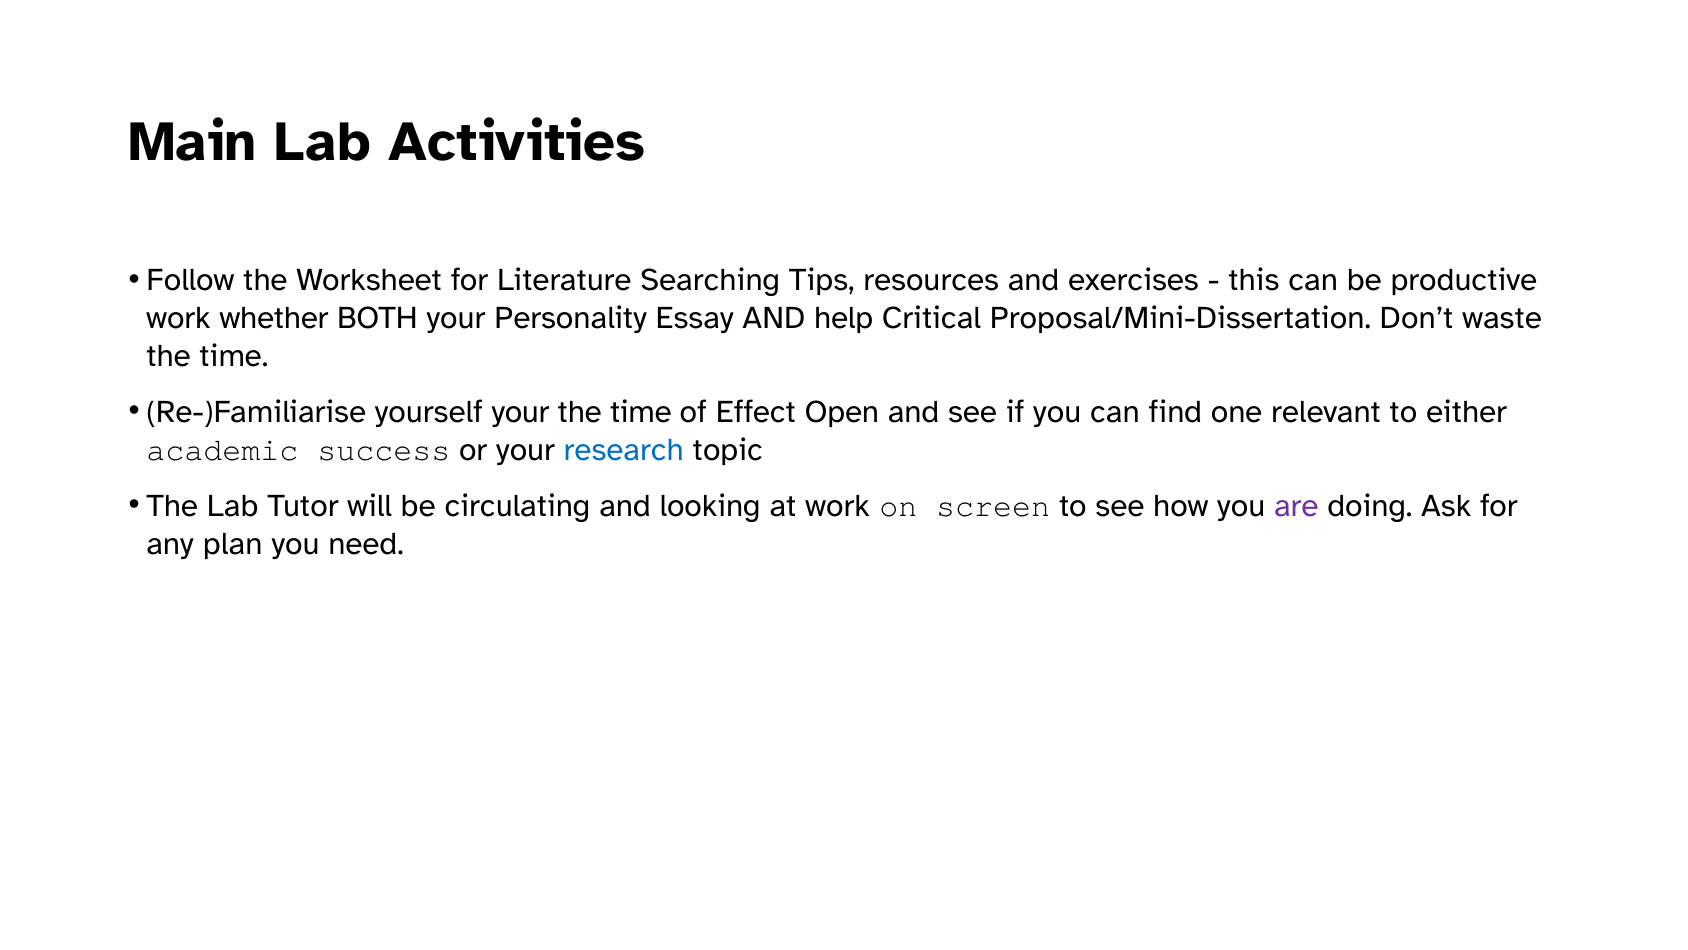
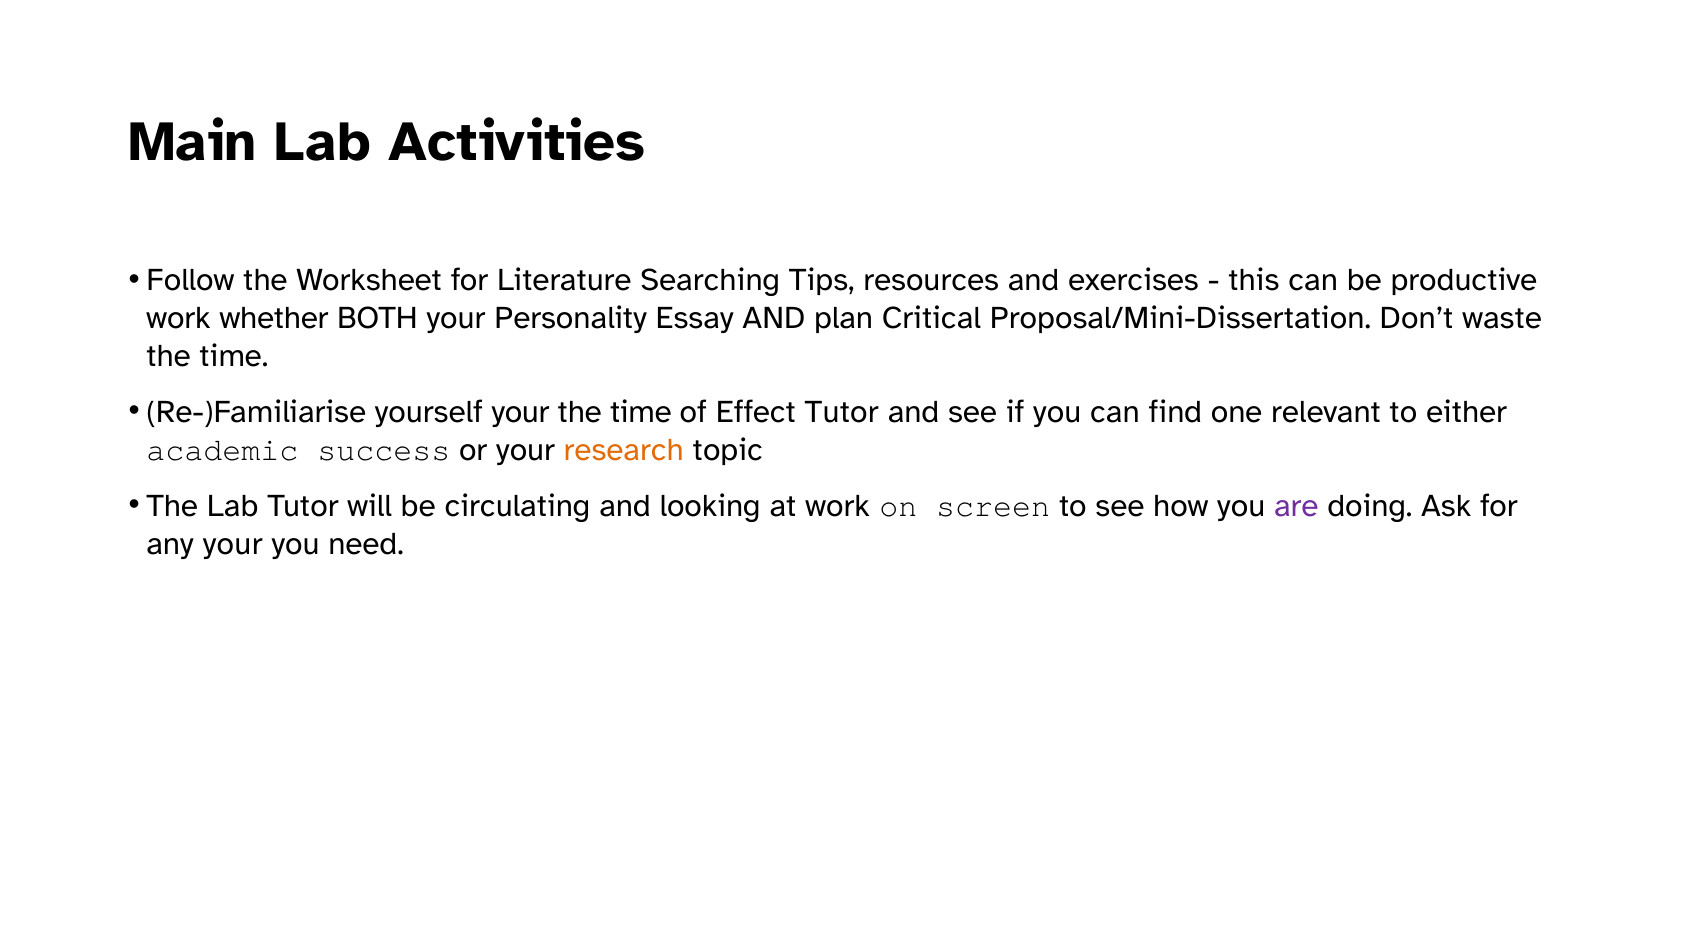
help: help -> plan (844, 318)
Effect Open: Open -> Tutor (842, 412)
research colour: blue -> orange (624, 450)
any plan: plan -> your (233, 543)
